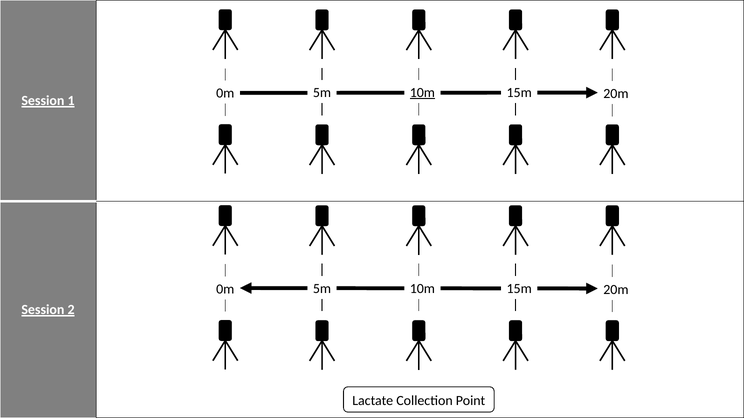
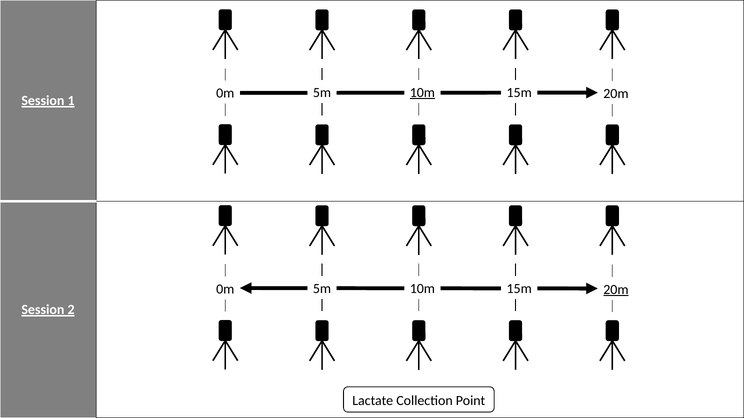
20m underline: none -> present (616, 290)
